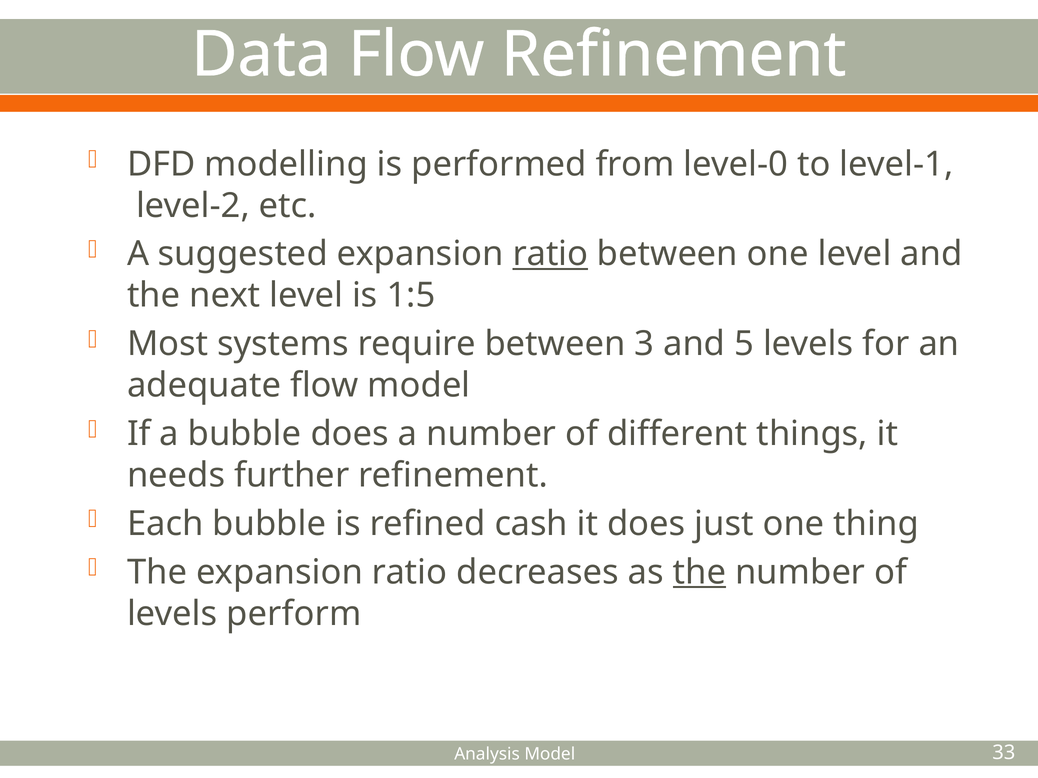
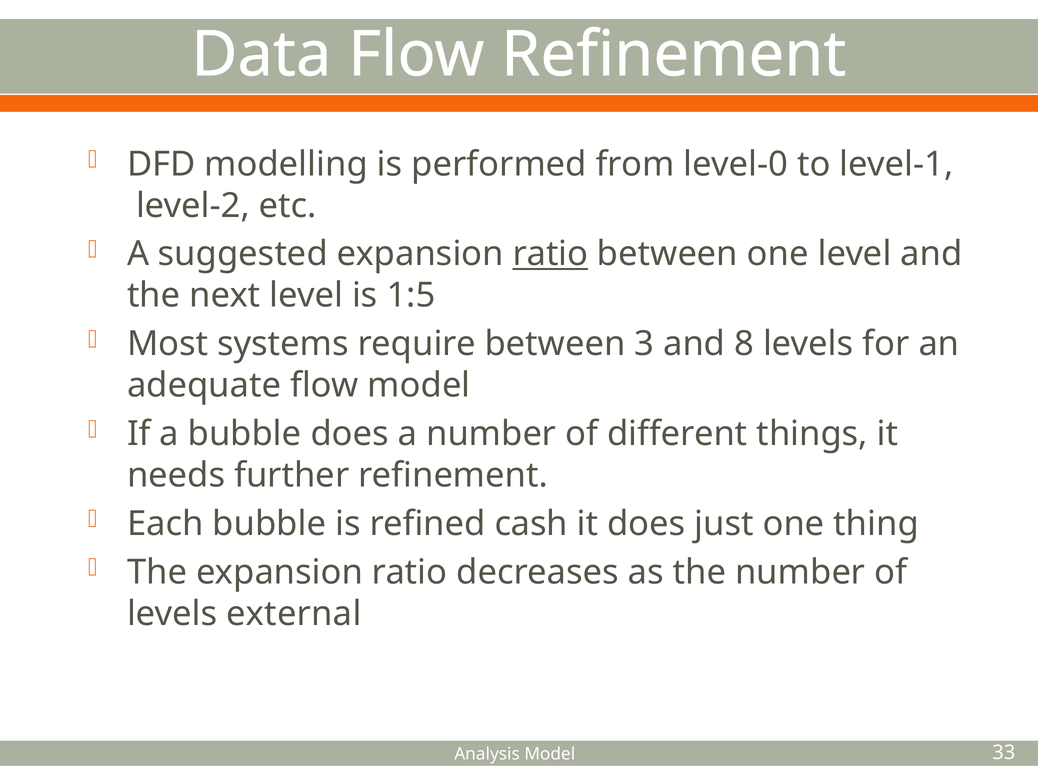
5: 5 -> 8 (744, 344)
the underline: present -> none (700, 572)
perform: perform -> external (294, 614)
